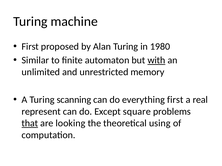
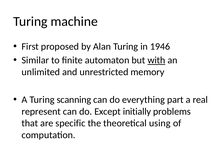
1980: 1980 -> 1946 (160, 47)
everything first: first -> part (175, 100)
square: square -> initially (137, 112)
that underline: present -> none (30, 124)
looking: looking -> specific (70, 124)
